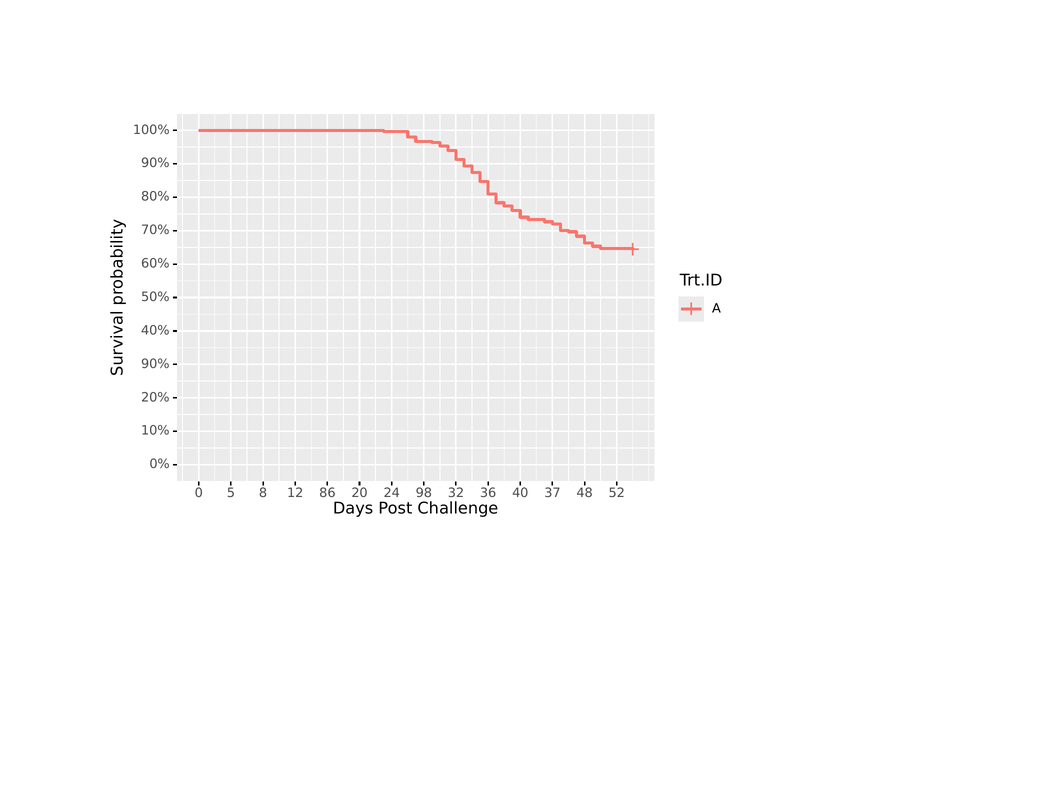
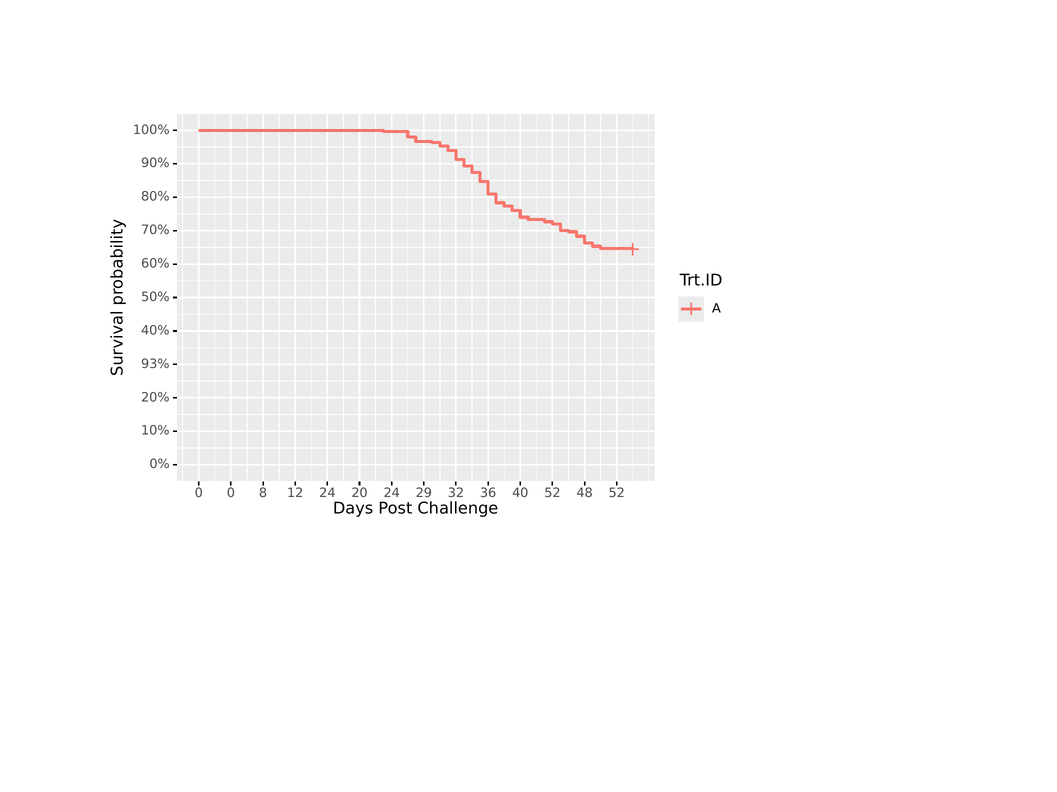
90%: 90% -> 93% (155, 364)
0 5: 5 -> 0 (231, 493)
12 86: 86 -> 24 (327, 493)
98: 98 -> 29 (424, 493)
40 37: 37 -> 52 (552, 493)
